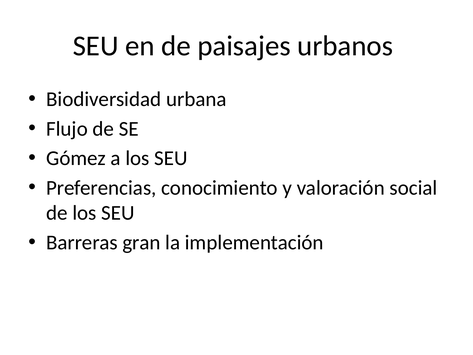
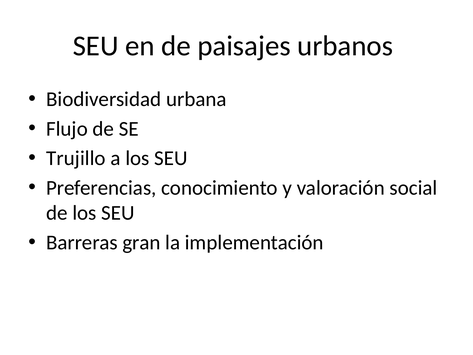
Gómez: Gómez -> Trujillo (76, 158)
